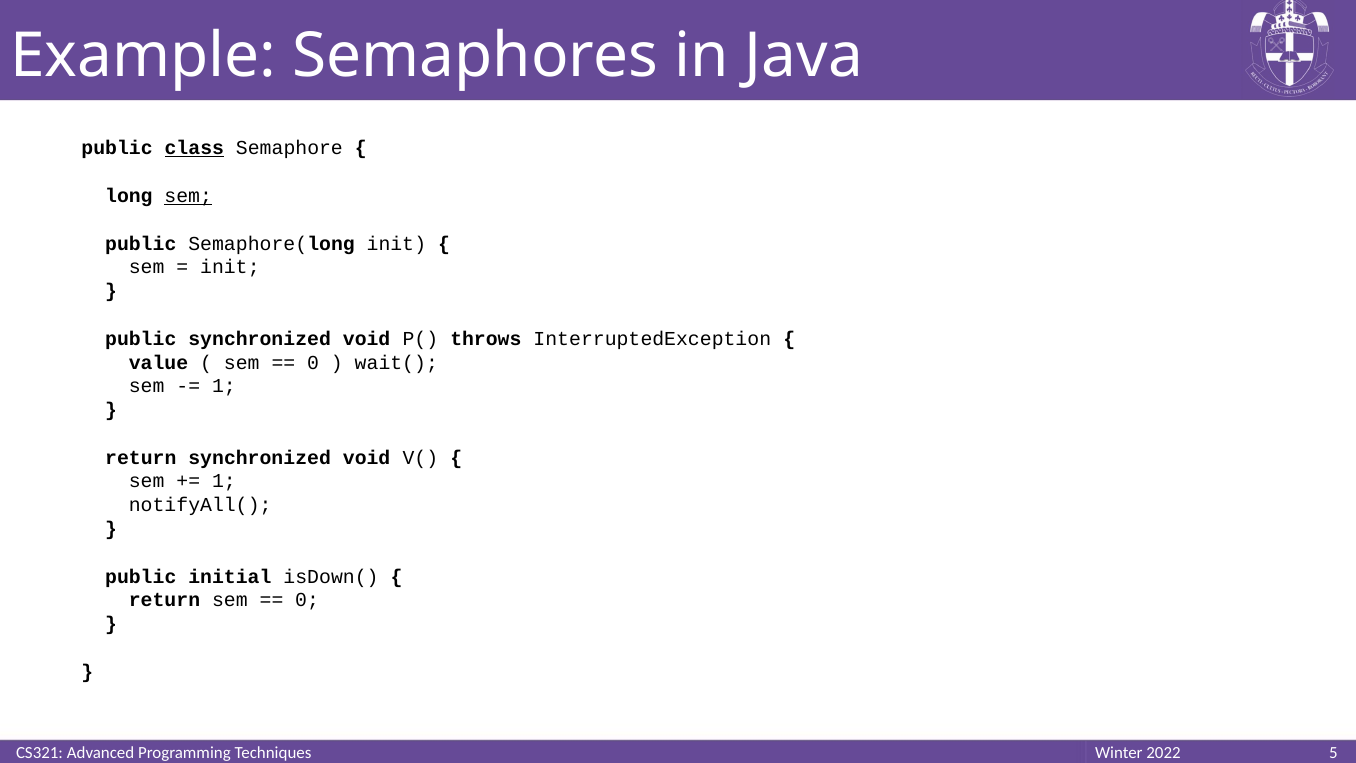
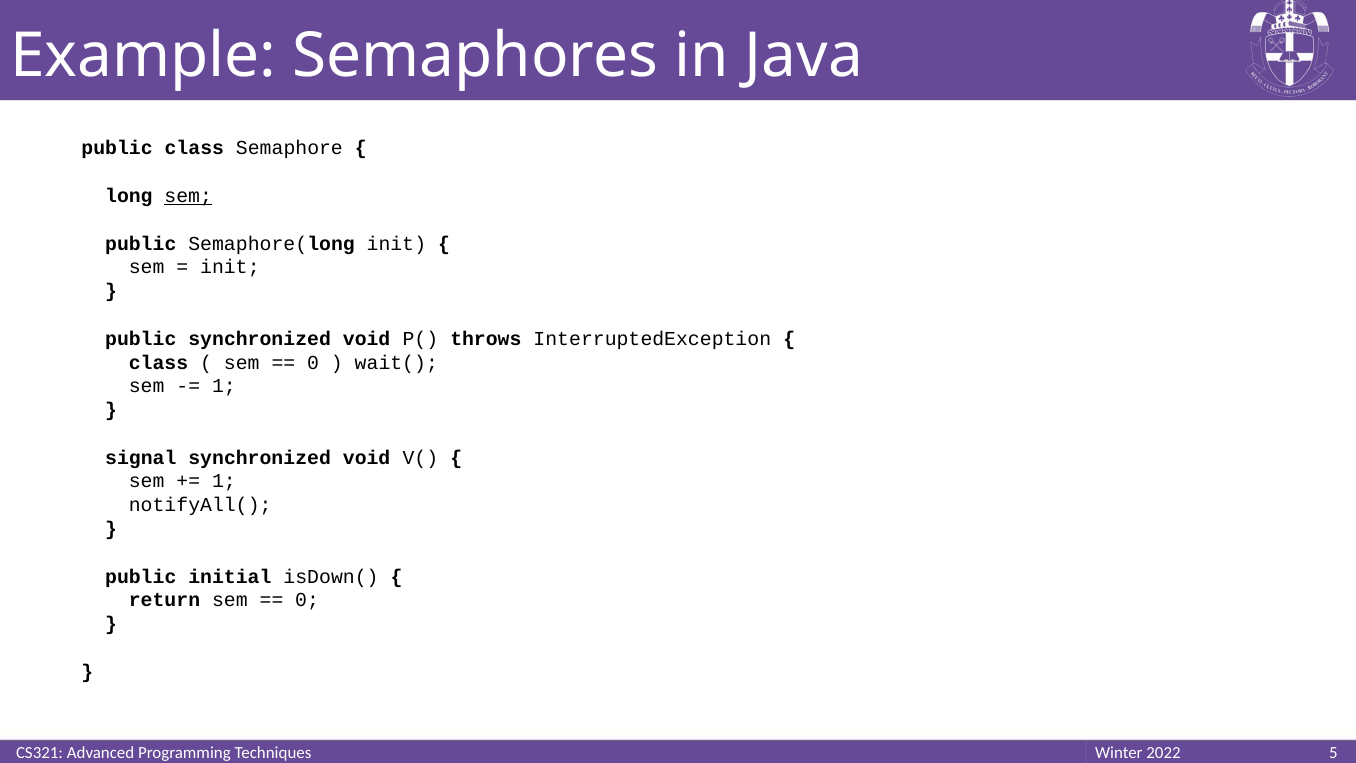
class underline: present -> none (194, 148)
value: value -> class (159, 362)
return: return -> signal (141, 458)
